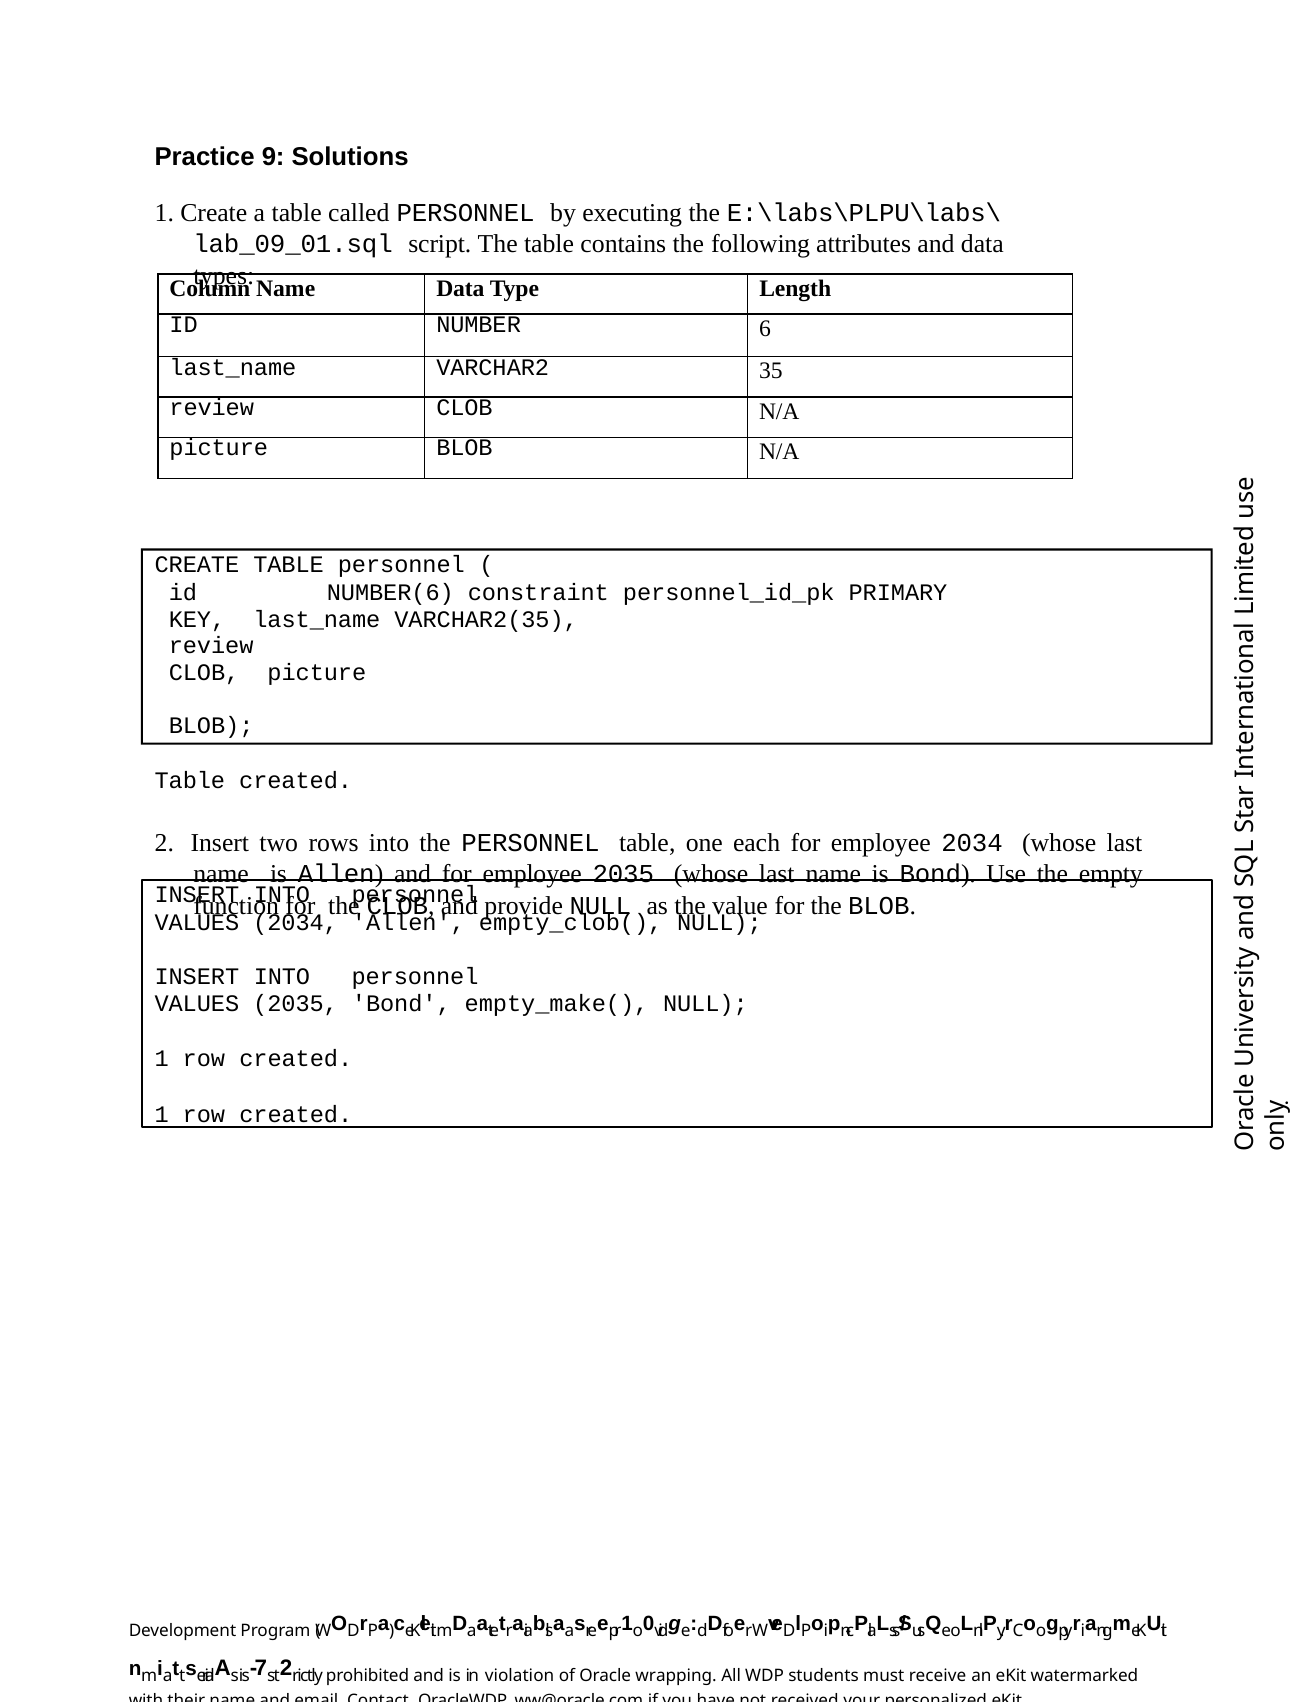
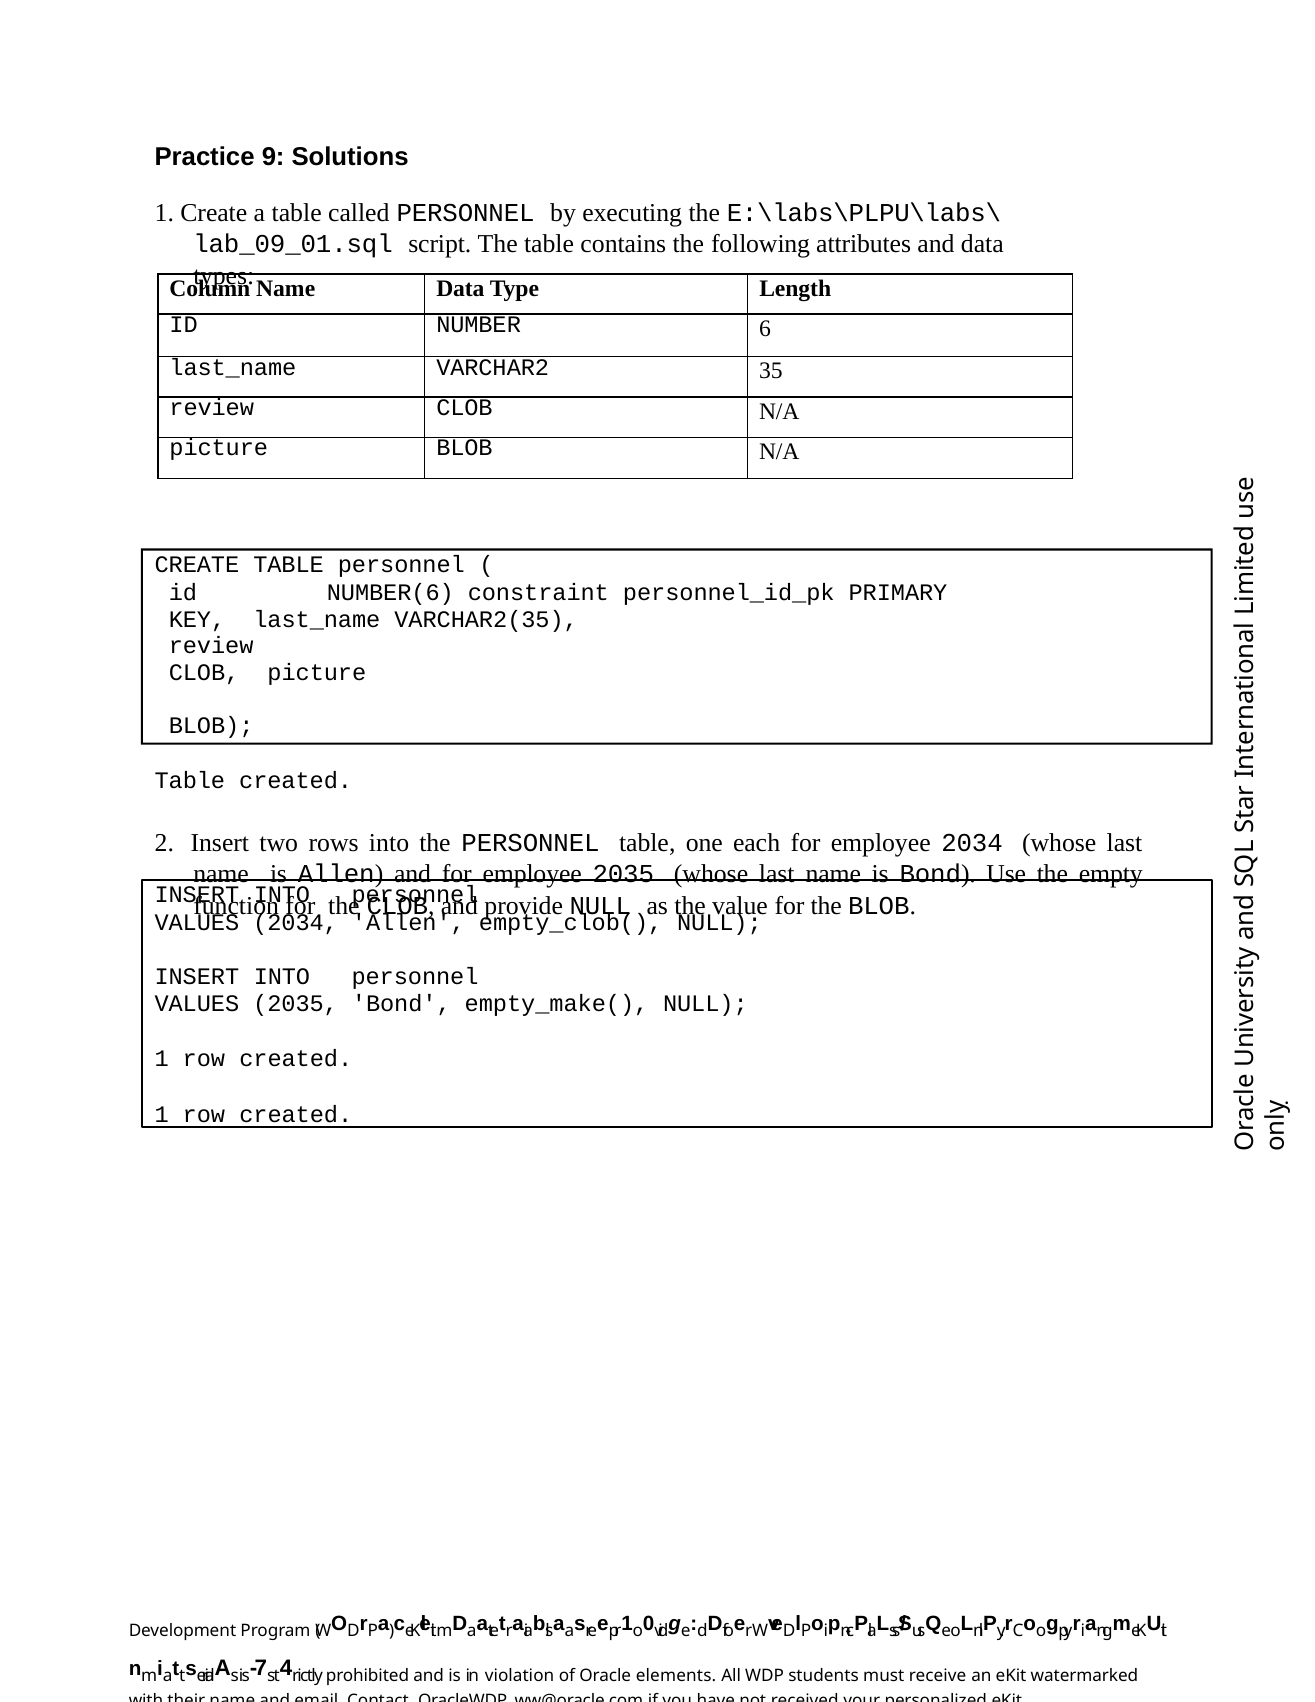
2: 2 -> 4 (286, 1668)
wrapping: wrapping -> elements (676, 1676)
